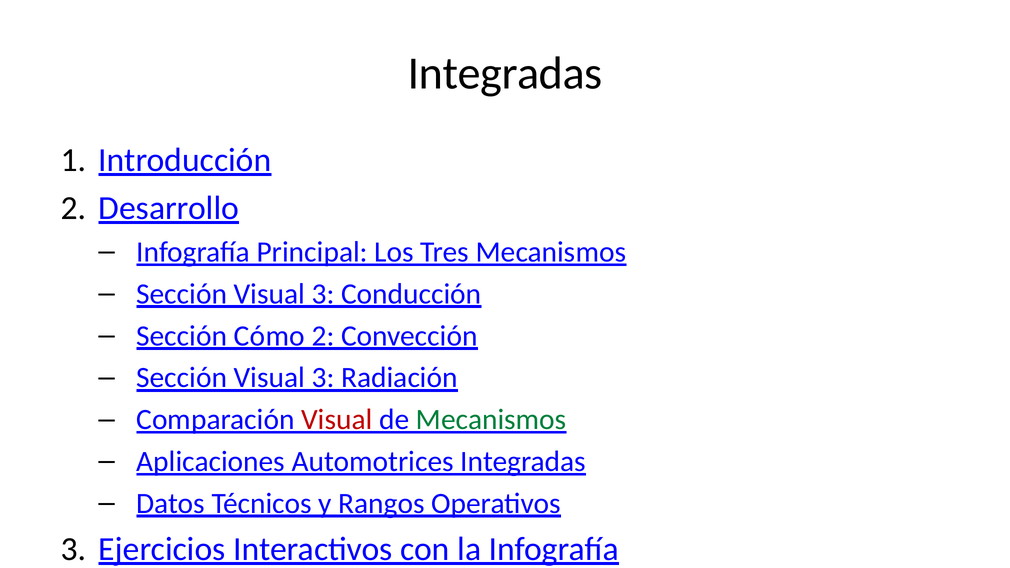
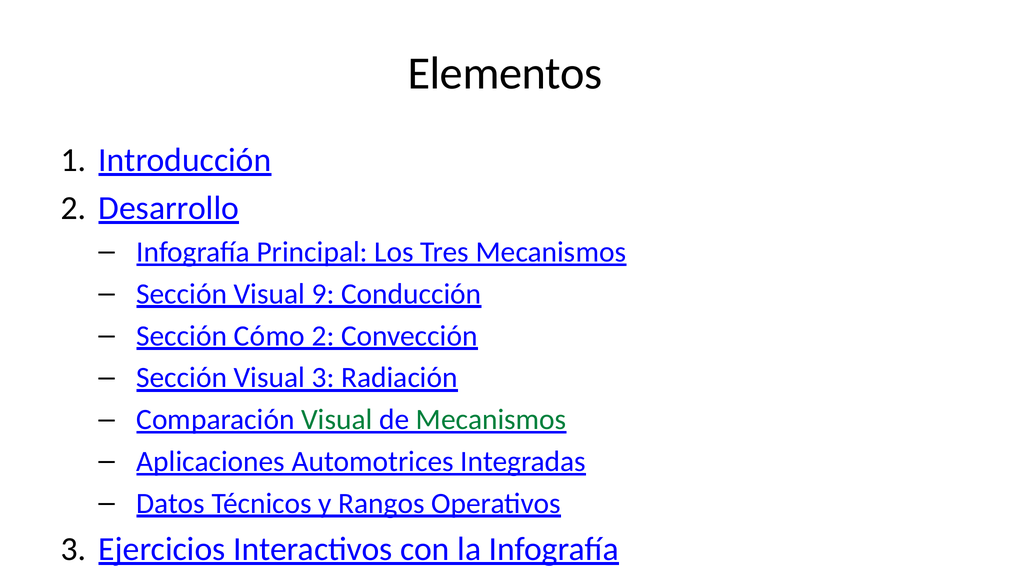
Integradas: Integradas -> Elementos (505, 73)
3: 3 -> 9 (323, 294)
Visual colour: red -> green (337, 420)
